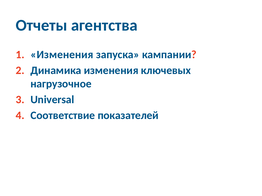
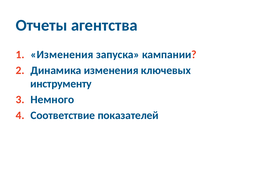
нагрузочное: нагрузочное -> инструменту (61, 84)
Universal: Universal -> Немного (52, 100)
